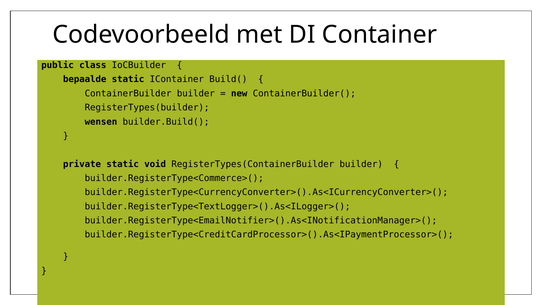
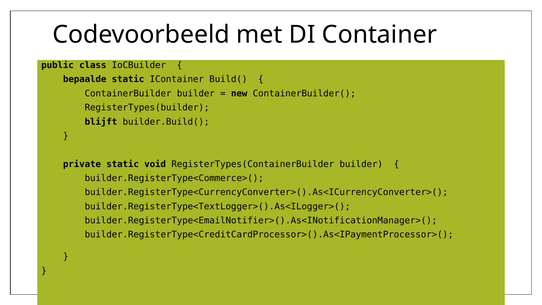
wensen: wensen -> blijft (101, 122)
